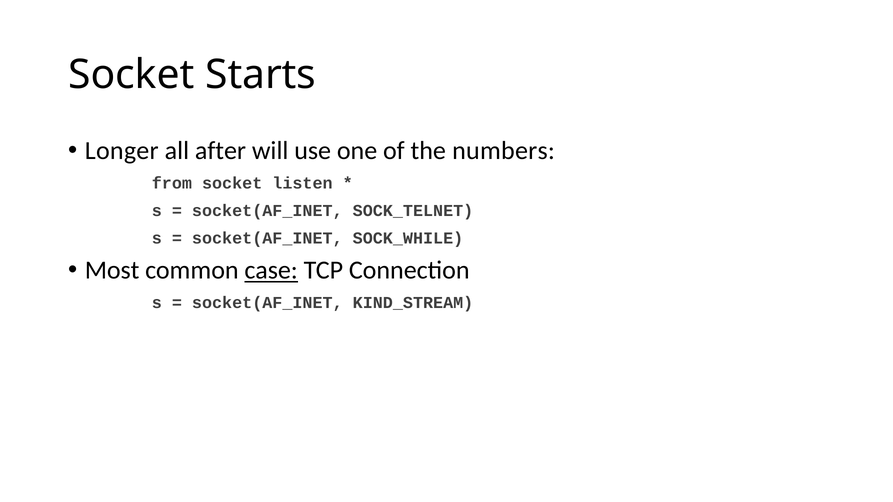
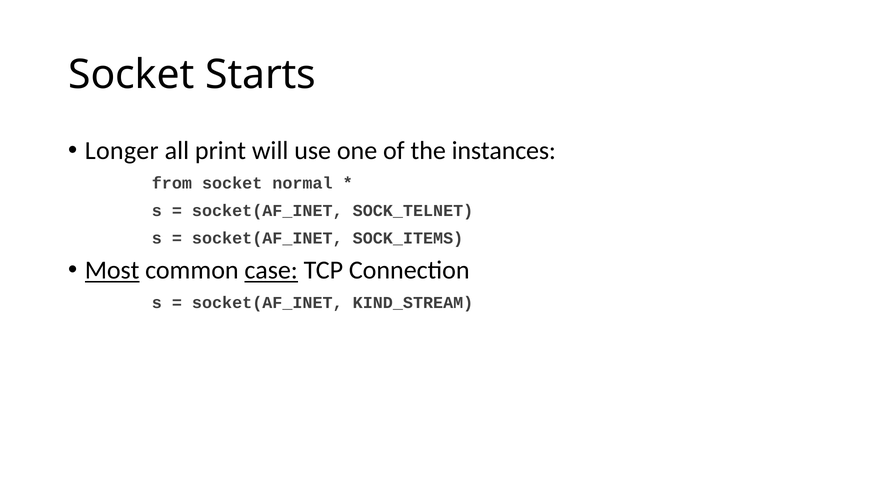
after: after -> print (220, 151)
numbers: numbers -> instances (504, 151)
listen: listen -> normal (302, 183)
SOCK_WHILE: SOCK_WHILE -> SOCK_ITEMS (408, 238)
Most underline: none -> present (112, 271)
